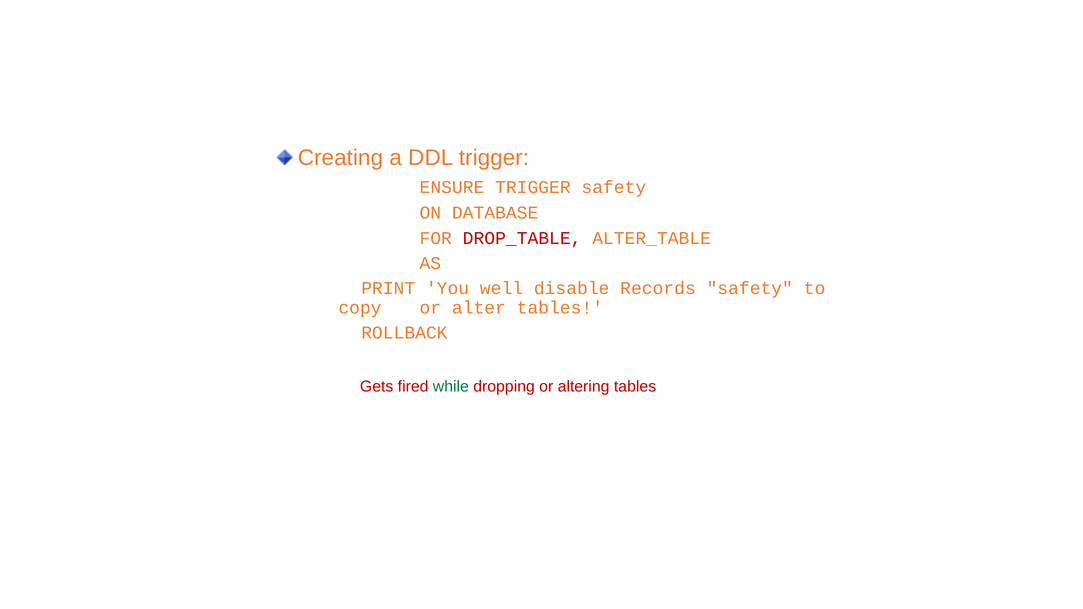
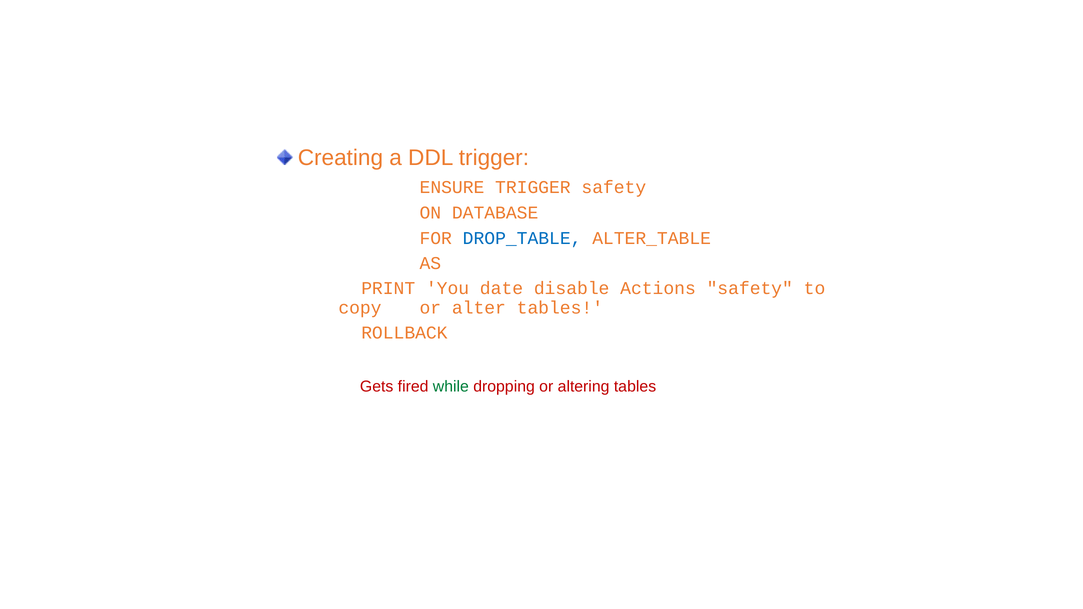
DROP_TABLE colour: red -> blue (522, 238)
well: well -> date (502, 288)
Records: Records -> Actions (658, 288)
